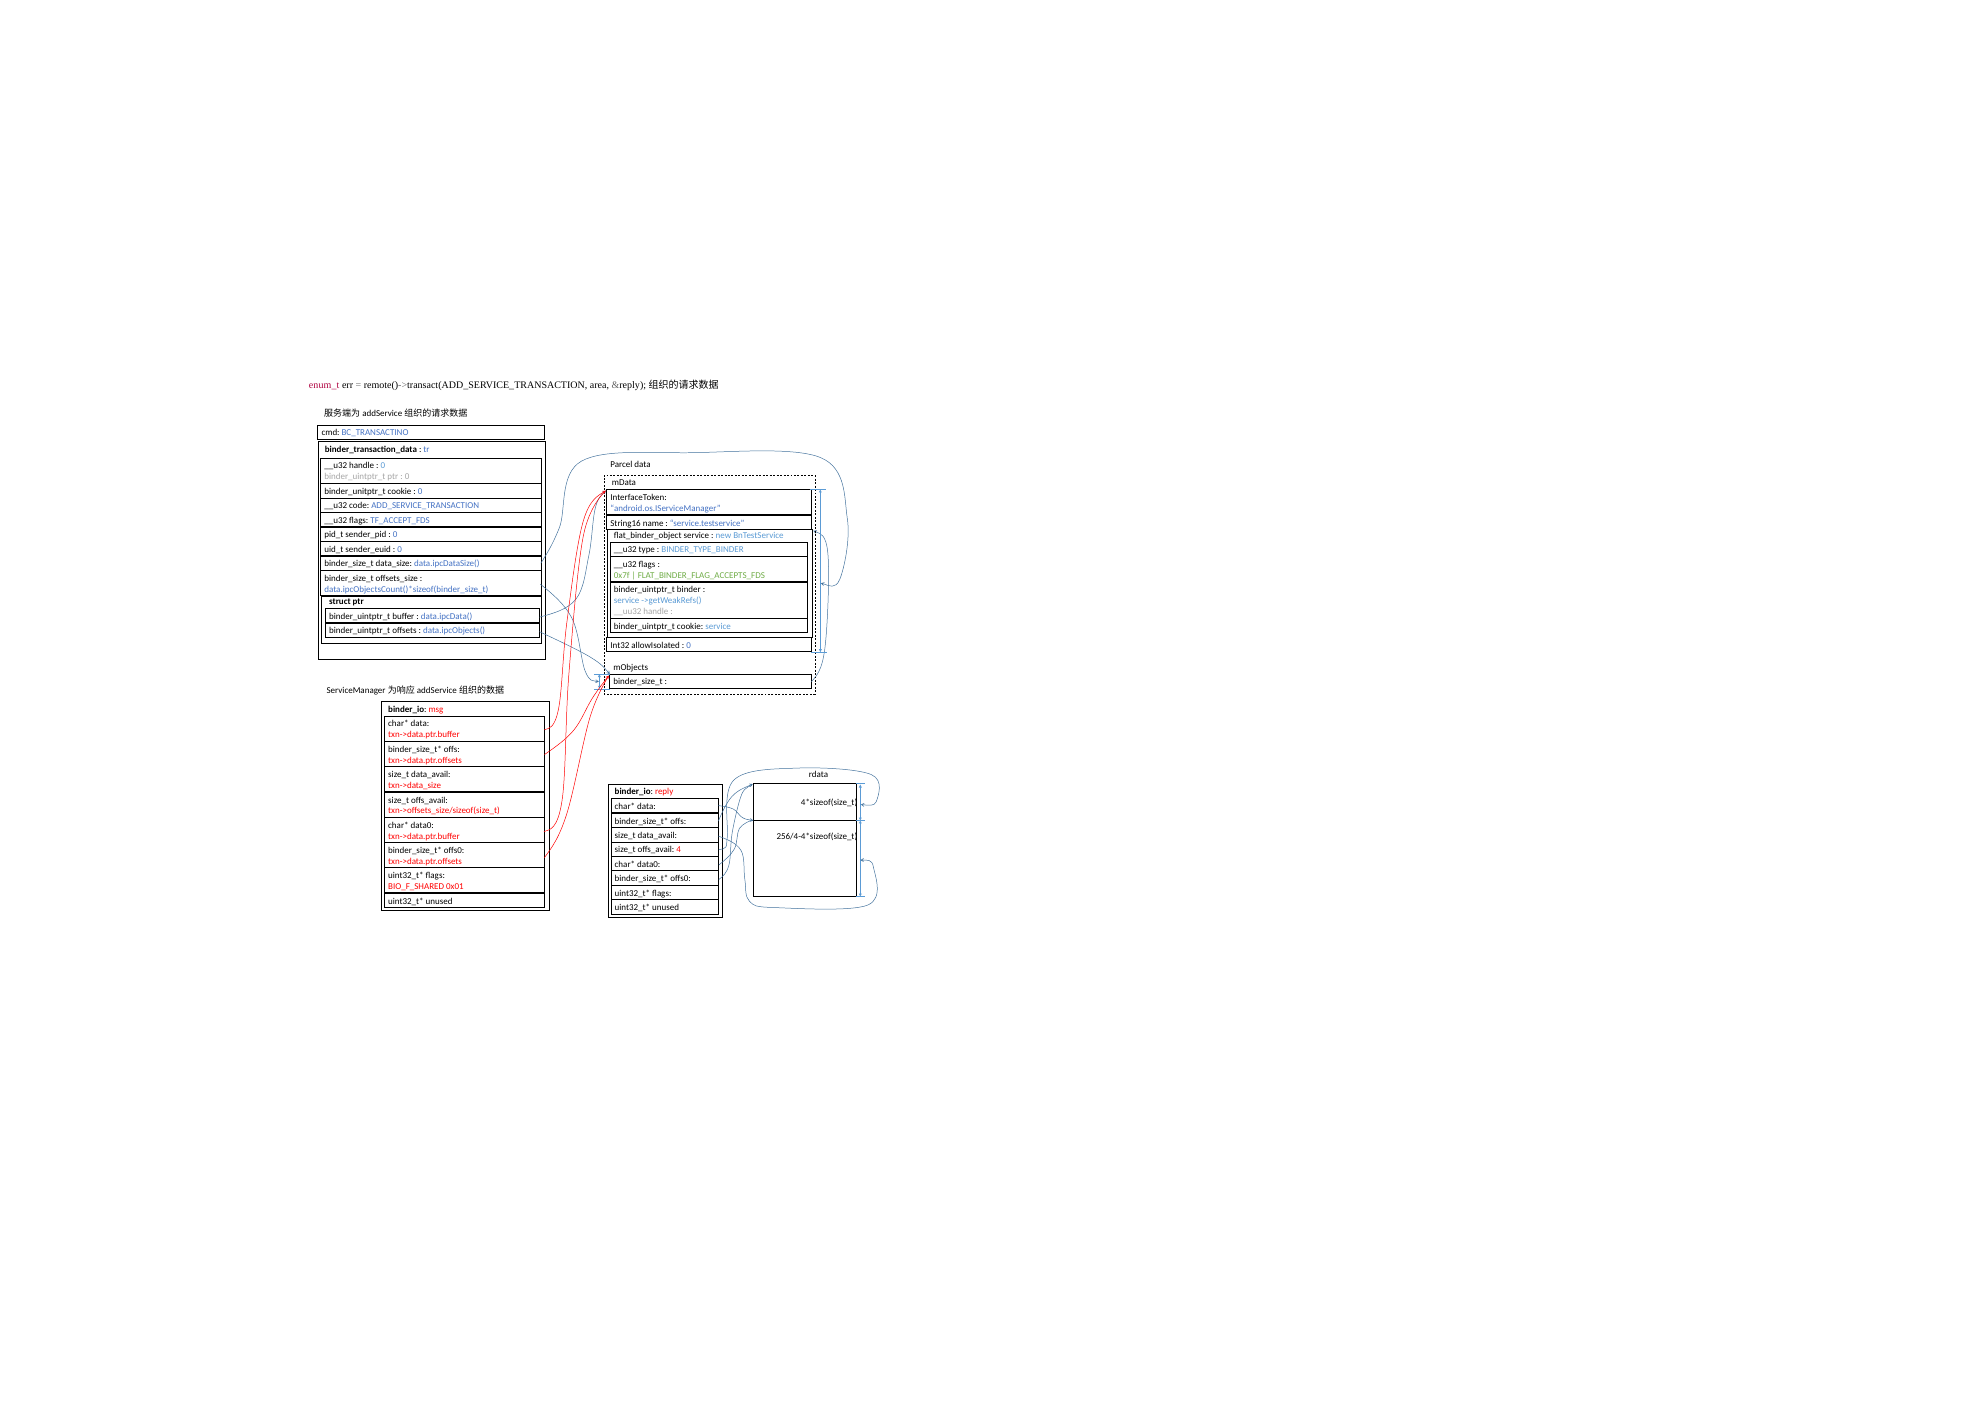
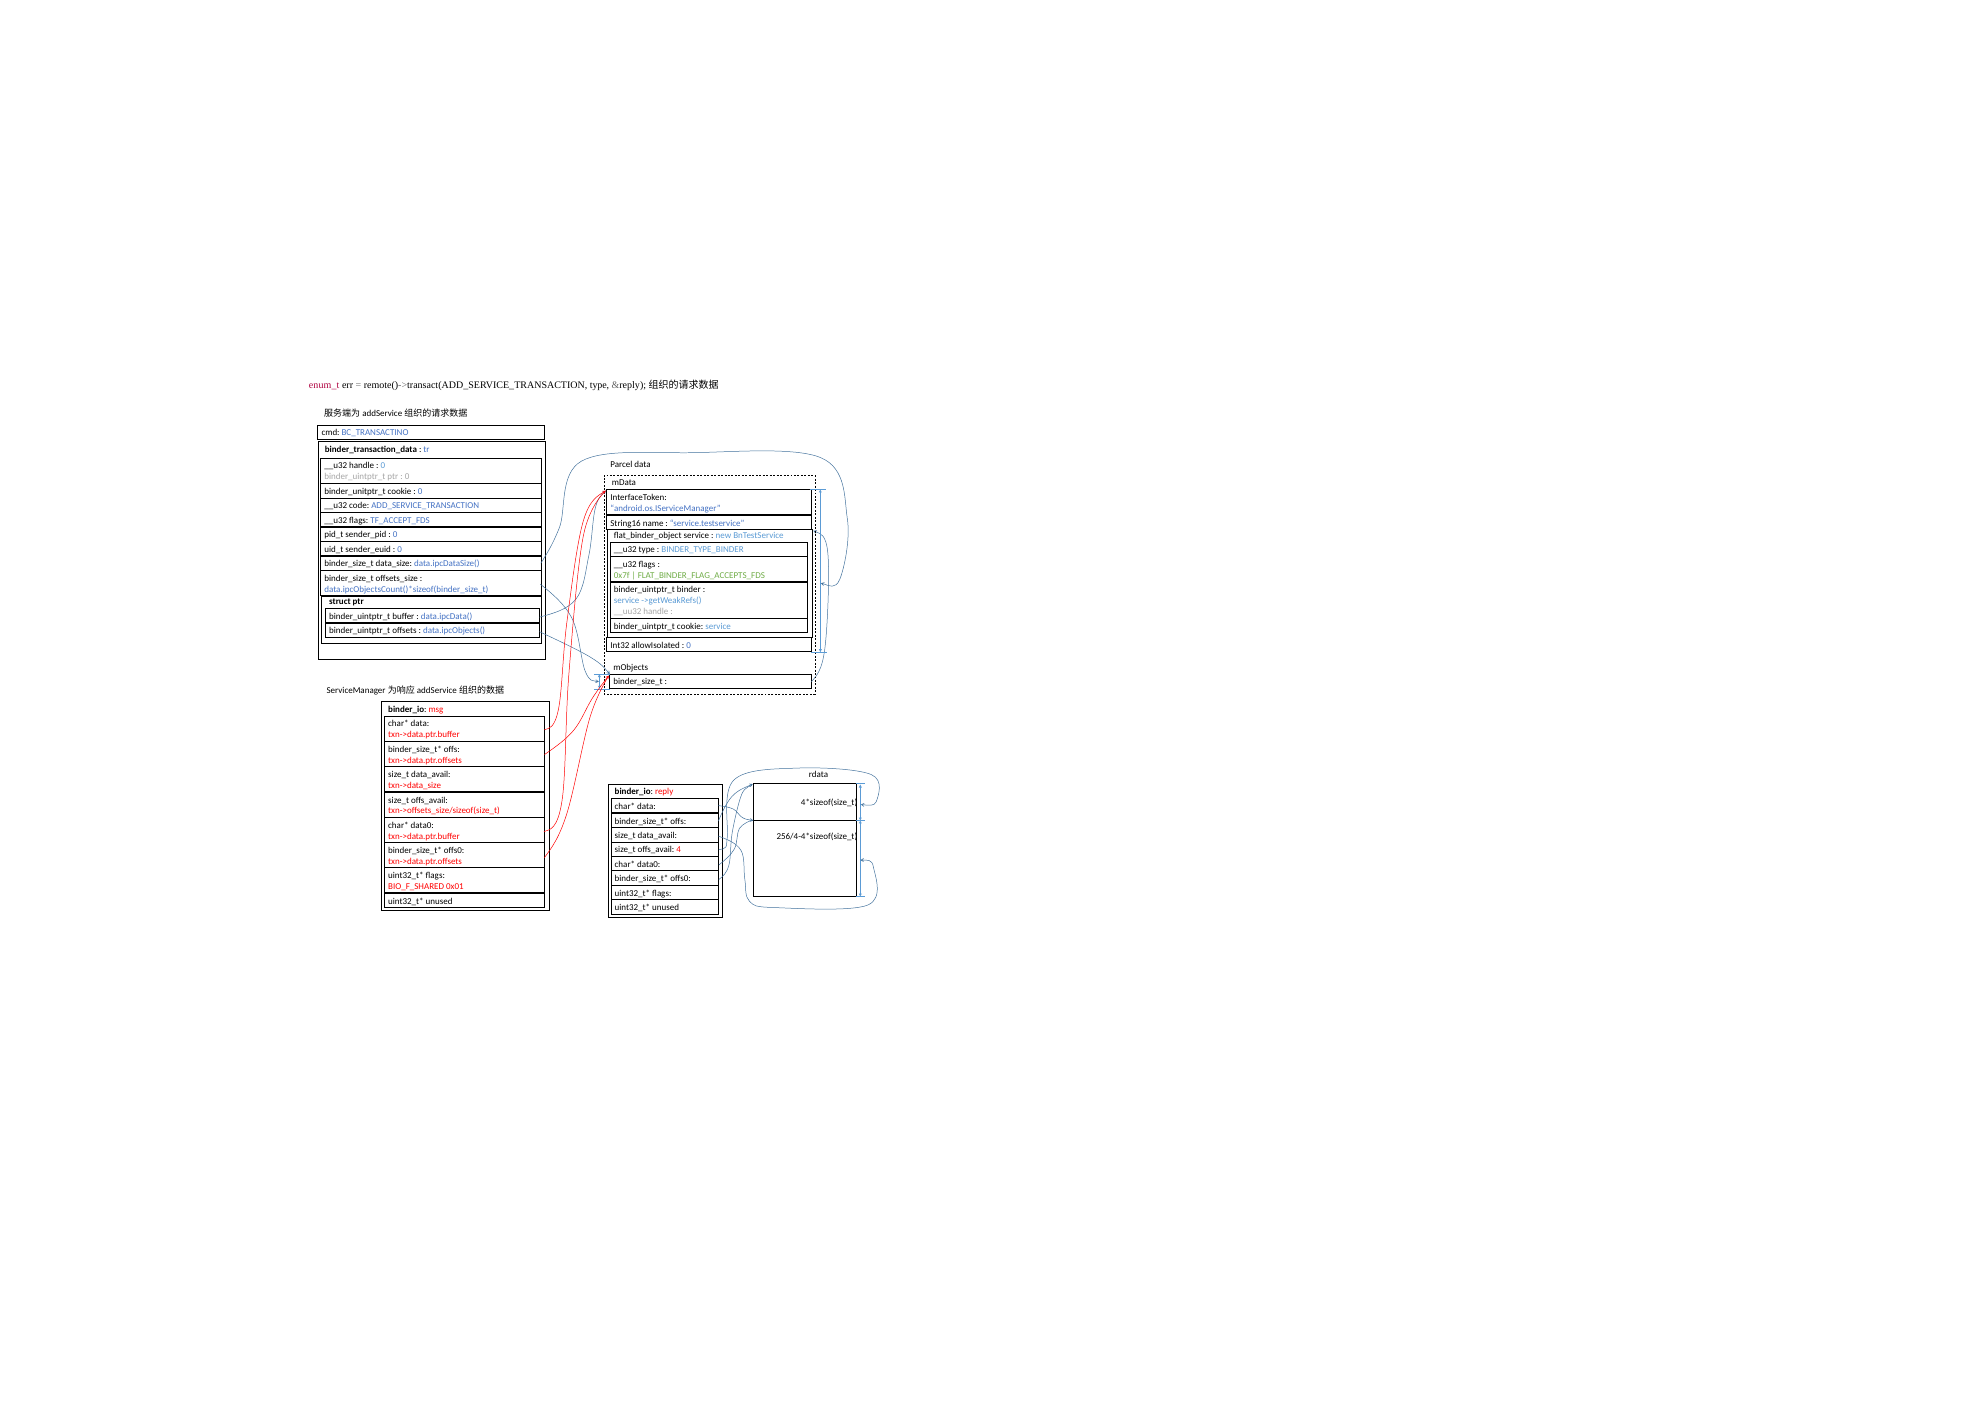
remote()->transact(ADD_SERVICE_TRANSACTION area: area -> type (600, 385)
